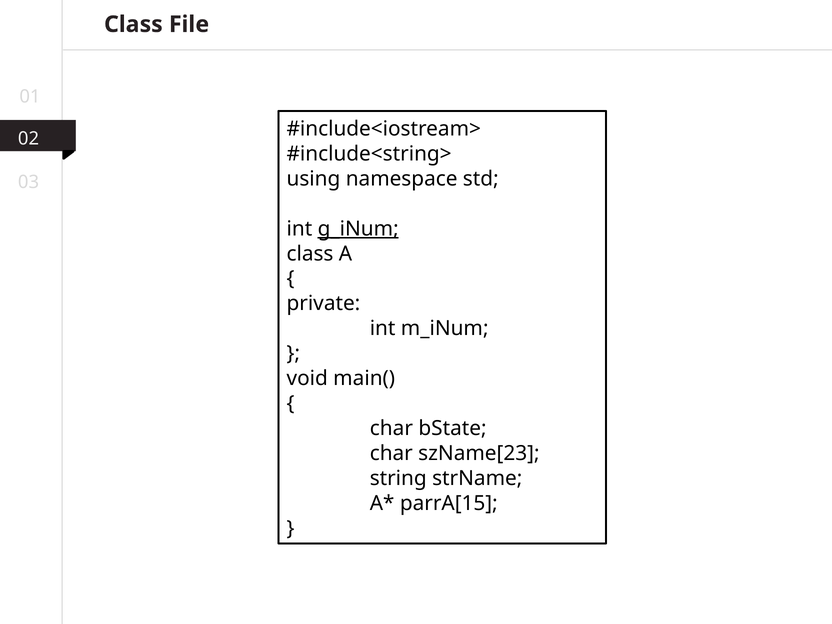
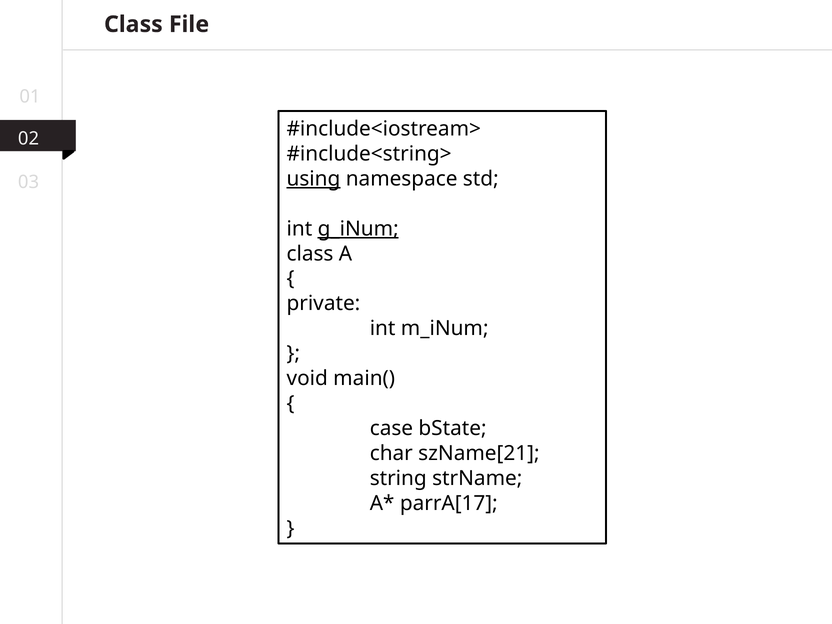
using underline: none -> present (313, 179)
char: char -> case (391, 428)
szName[23: szName[23 -> szName[21 (479, 453)
parrA[15: parrA[15 -> parrA[17 (449, 503)
